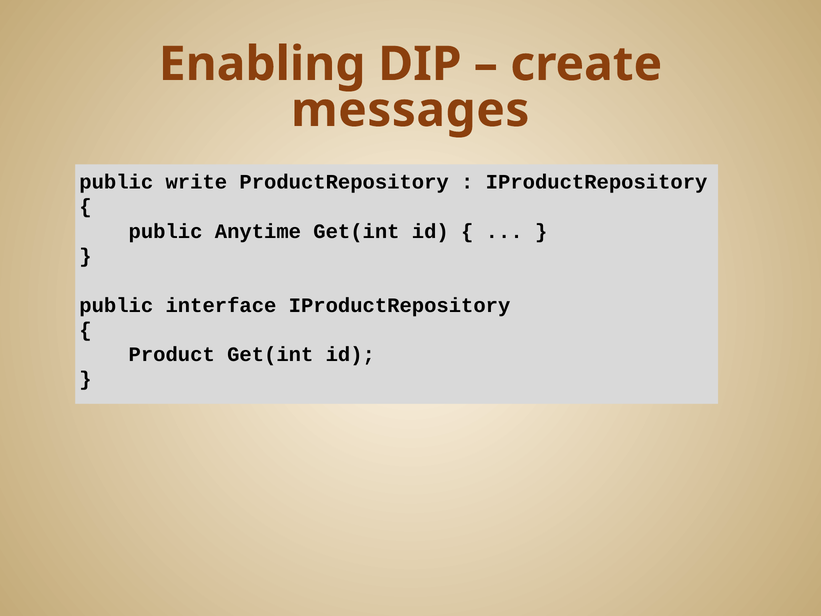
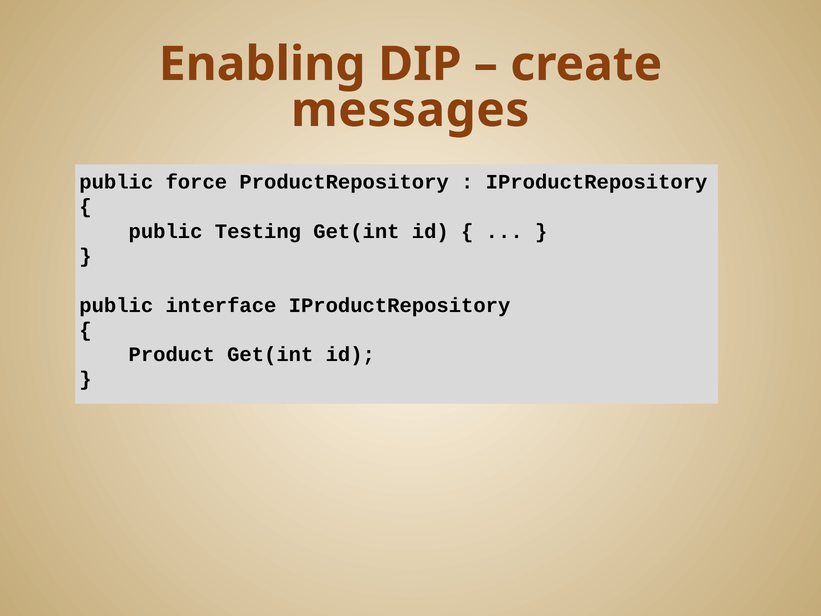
write: write -> force (196, 182)
Anytime: Anytime -> Testing (258, 231)
